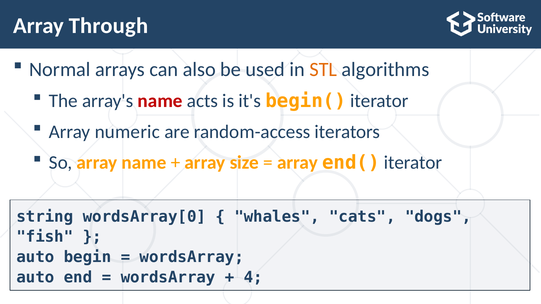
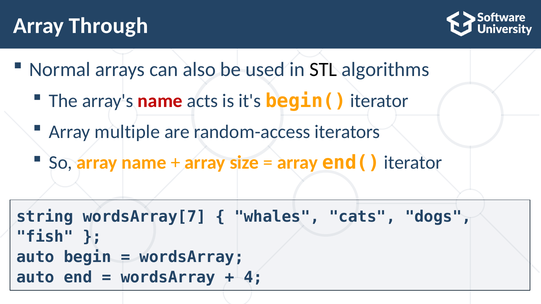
STL colour: orange -> black (323, 69)
numeric: numeric -> multiple (127, 132)
wordsArray[0: wordsArray[0 -> wordsArray[7 (144, 217)
